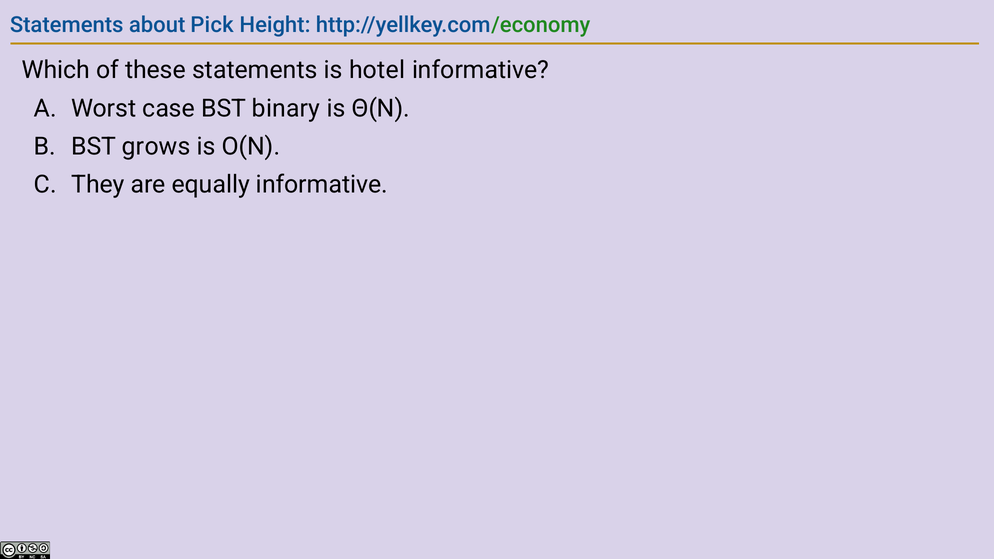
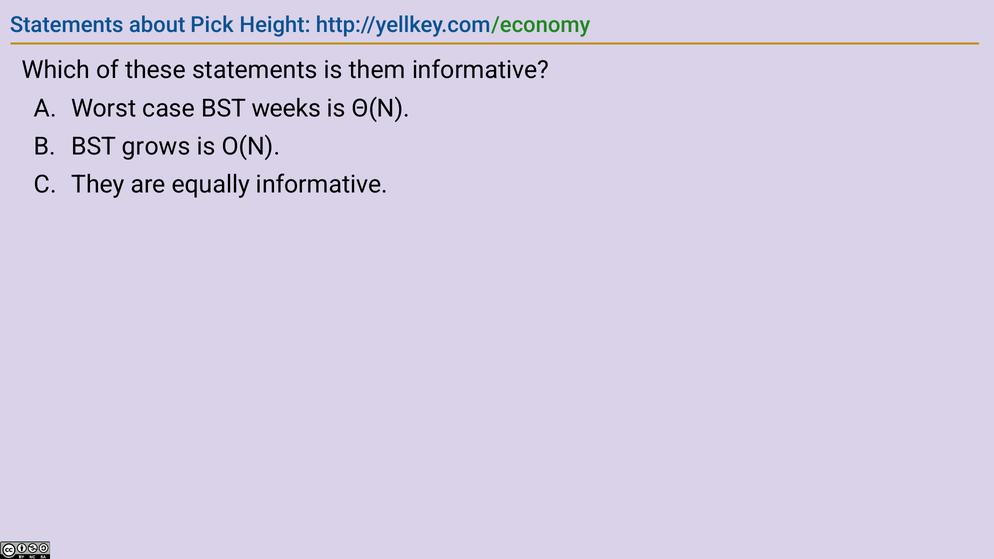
hotel: hotel -> them (377, 70)
binary: binary -> weeks (286, 108)
